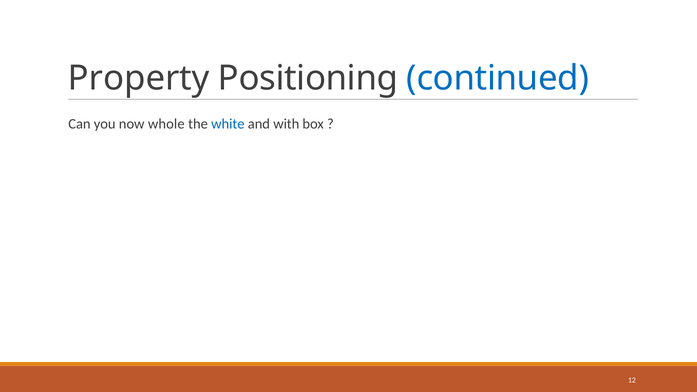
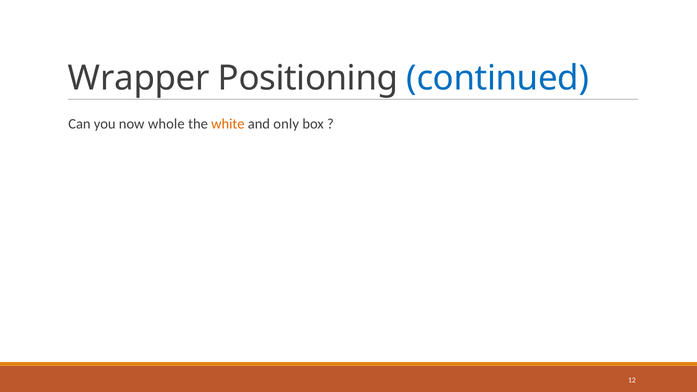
Property: Property -> Wrapper (139, 78)
white colour: blue -> orange (228, 124)
with: with -> only (286, 124)
